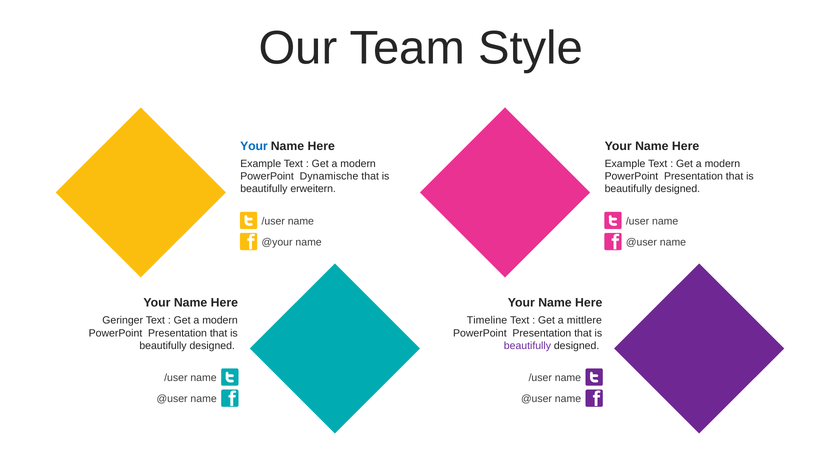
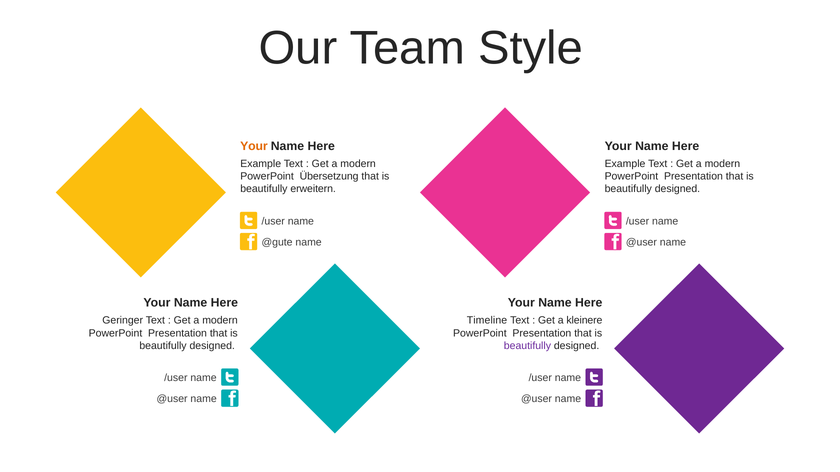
Your colour: blue -> orange (254, 146)
Dynamische: Dynamische -> Übersetzung (329, 177)
@your: @your -> @gute (277, 243)
mittlere: mittlere -> kleinere (584, 321)
